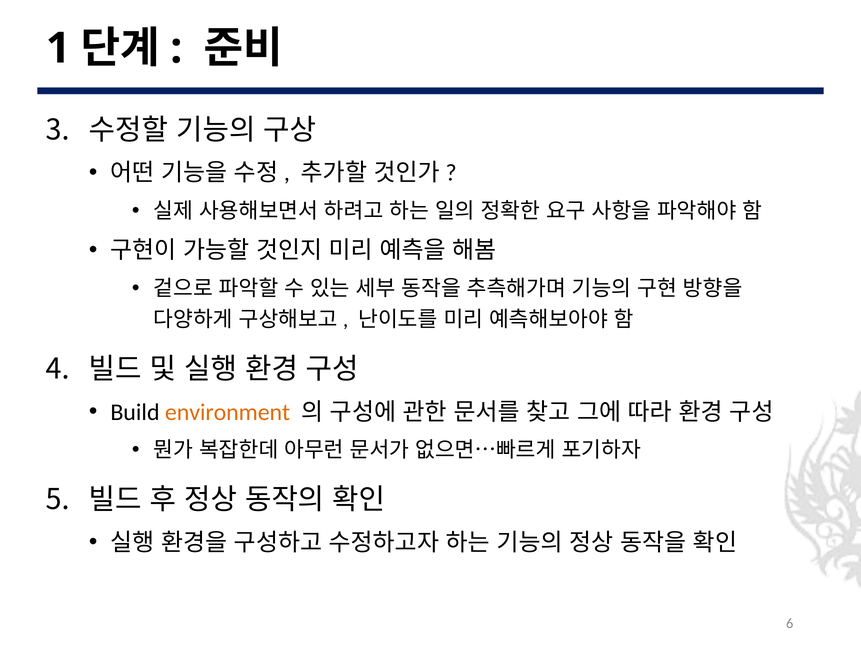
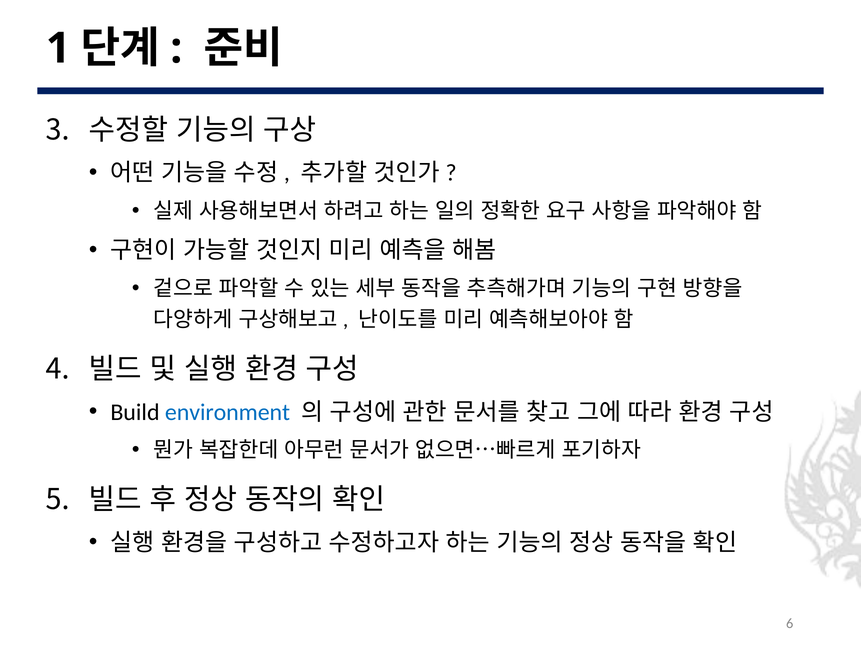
environment colour: orange -> blue (228, 412)
